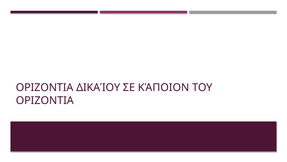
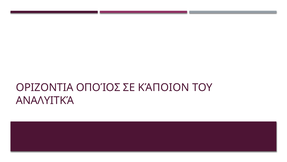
ΔΙΚΑΊΟΥ: ΔΙΚΑΊΟΥ -> ΟΠΟΊΟΣ (98, 87)
ΟΡΙΖΟΝΤΙΑ: ΟΡΙΖΟΝΤΙΑ -> ΑΝΑΛΥΙΤΚΆ (45, 100)
